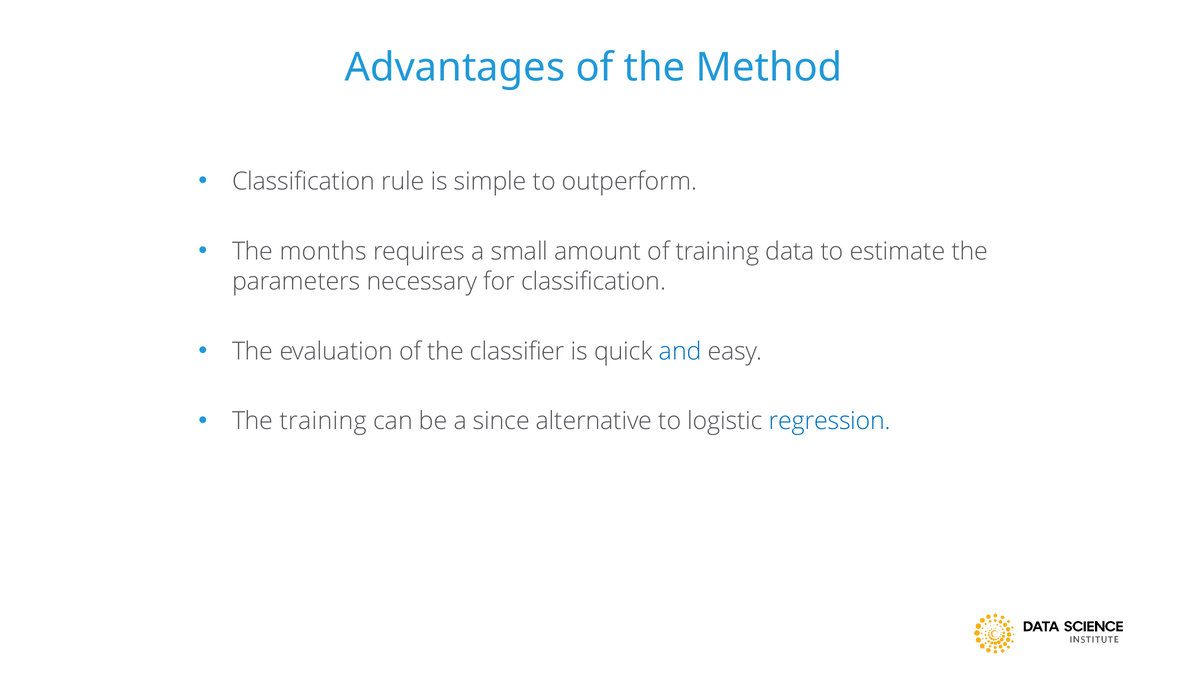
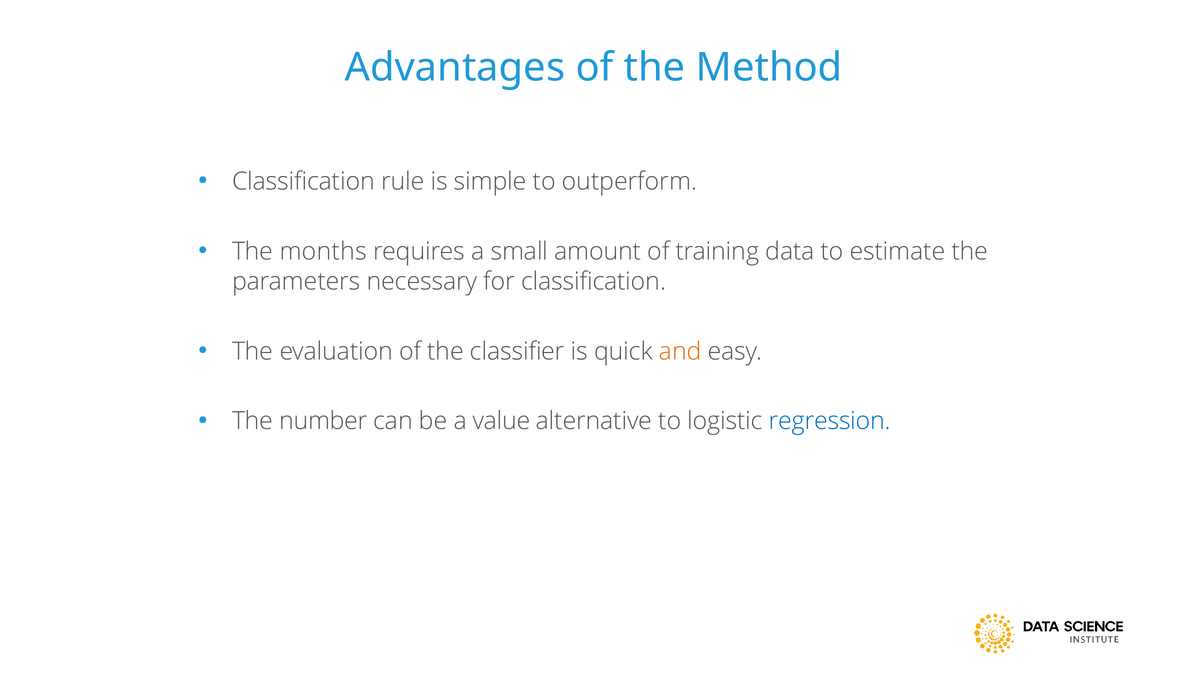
and colour: blue -> orange (680, 351)
The training: training -> number (323, 421)
since: since -> value (501, 421)
